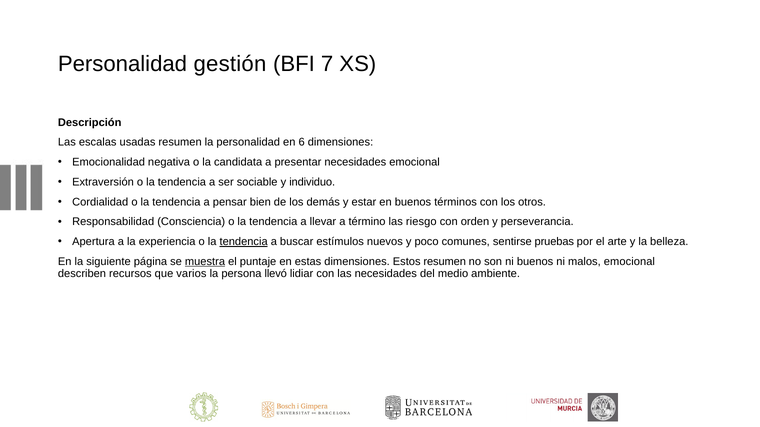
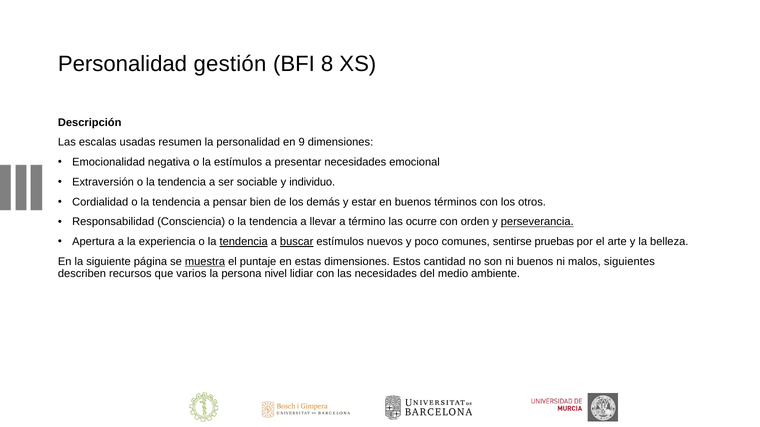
7: 7 -> 8 (327, 64)
6: 6 -> 9 (302, 142)
la candidata: candidata -> estímulos (238, 162)
riesgo: riesgo -> ocurre (421, 222)
perseverancia underline: none -> present (537, 222)
buscar underline: none -> present (297, 242)
Estos resumen: resumen -> cantidad (445, 262)
malos emocional: emocional -> siguientes (629, 262)
llevó: llevó -> nivel (276, 274)
